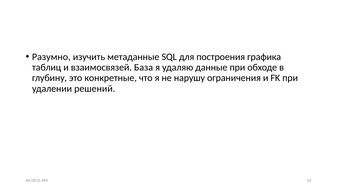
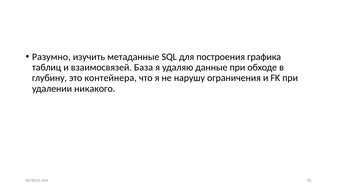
конкретные: конкретные -> контейнера (111, 78)
решений: решений -> никакого (95, 89)
